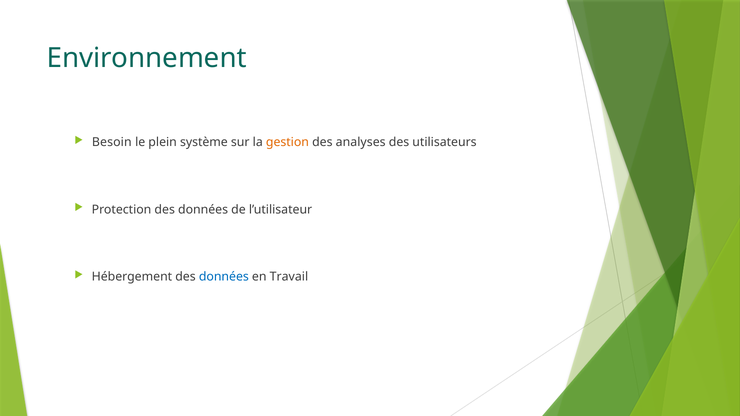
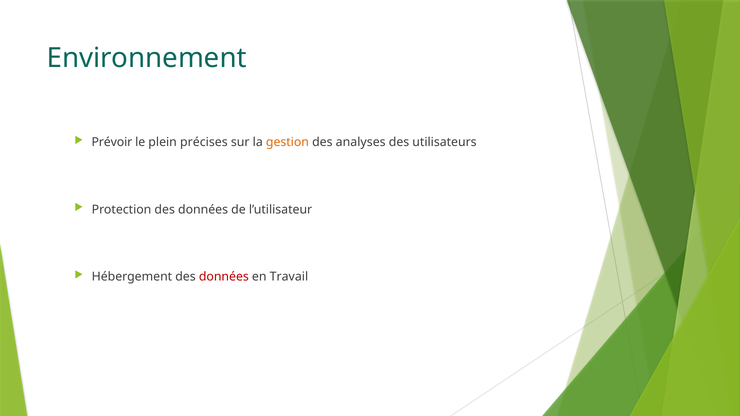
Besoin: Besoin -> Prévoir (112, 142)
système: système -> précises (204, 142)
données colour: blue -> red (224, 277)
